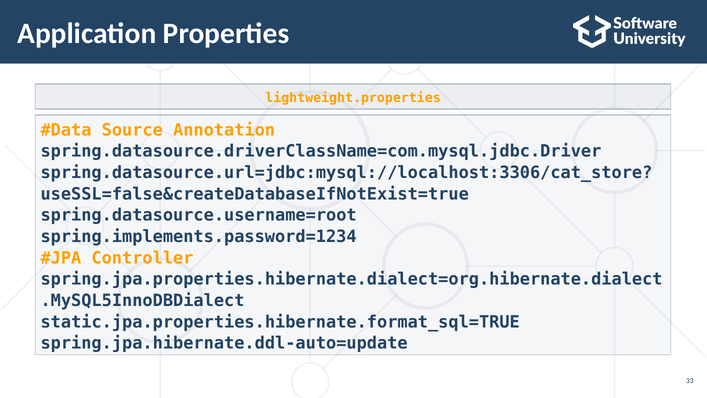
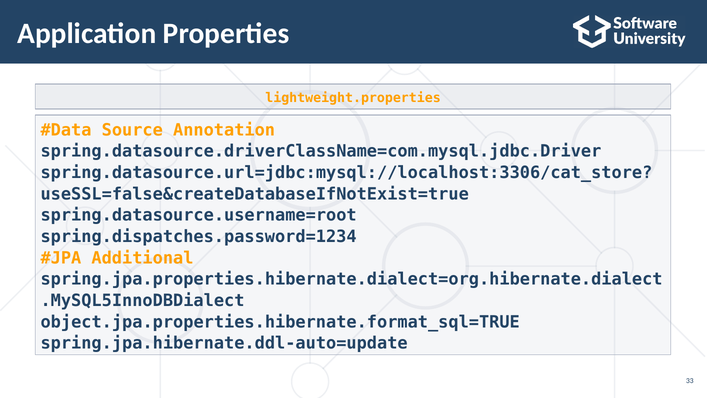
spring.implements.password=1234: spring.implements.password=1234 -> spring.dispatches.password=1234 (199, 236)
Controller: Controller -> Additional (142, 258)
static.jpa.properties.hibernate.format_sql=TRUE: static.jpa.properties.hibernate.format_sql=TRUE -> object.jpa.properties.hibernate.format_sql=TRUE (280, 322)
